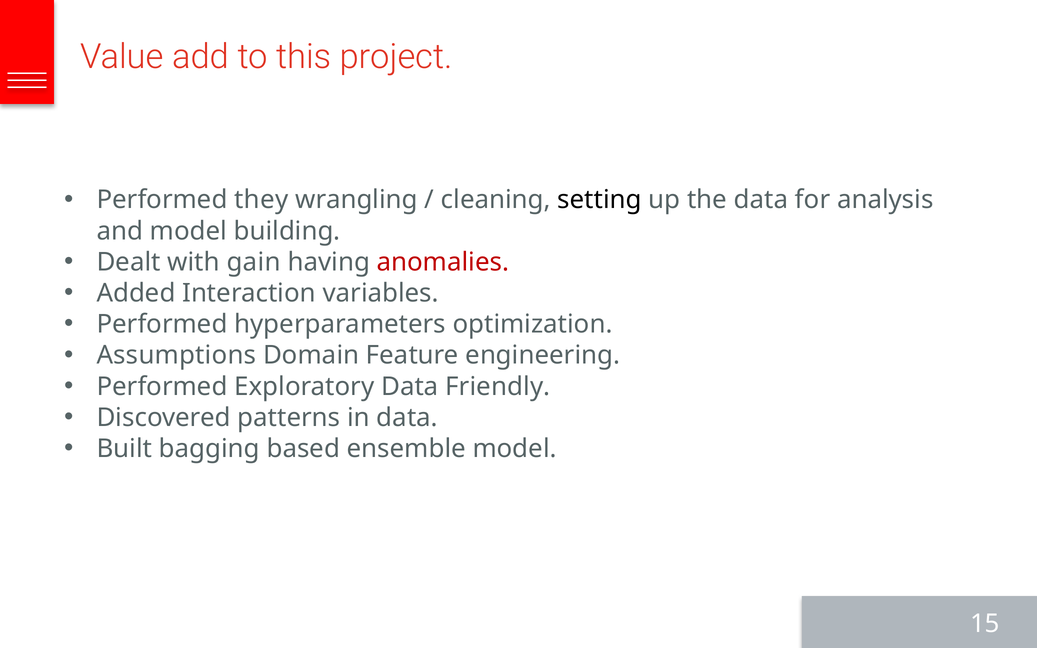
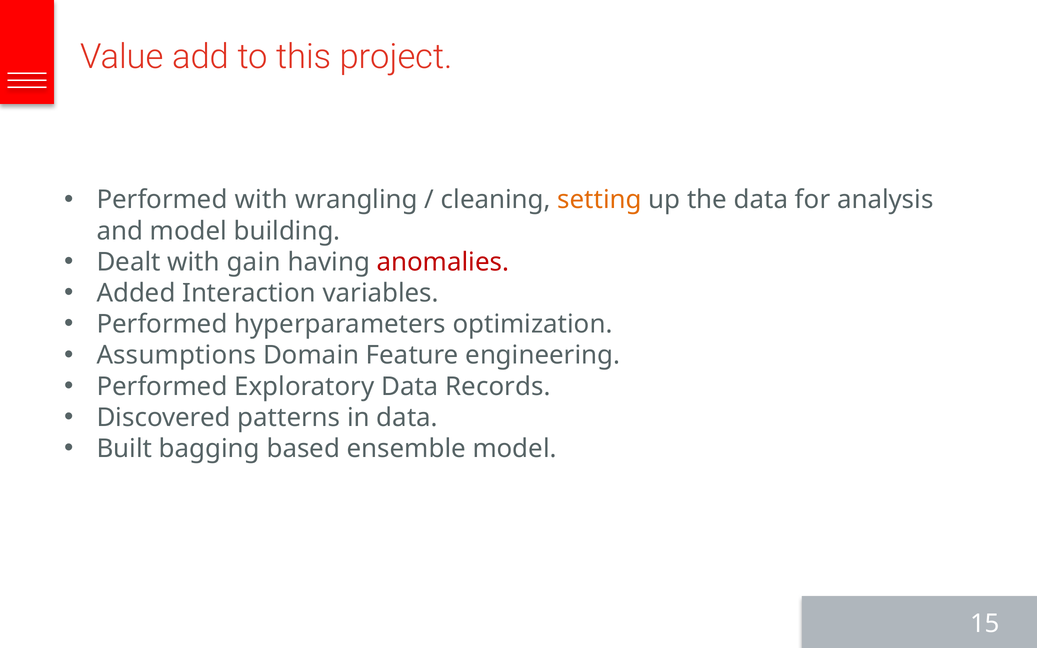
Performed they: they -> with (261, 200)
setting colour: black -> orange (600, 200)
Friendly: Friendly -> Records (498, 387)
